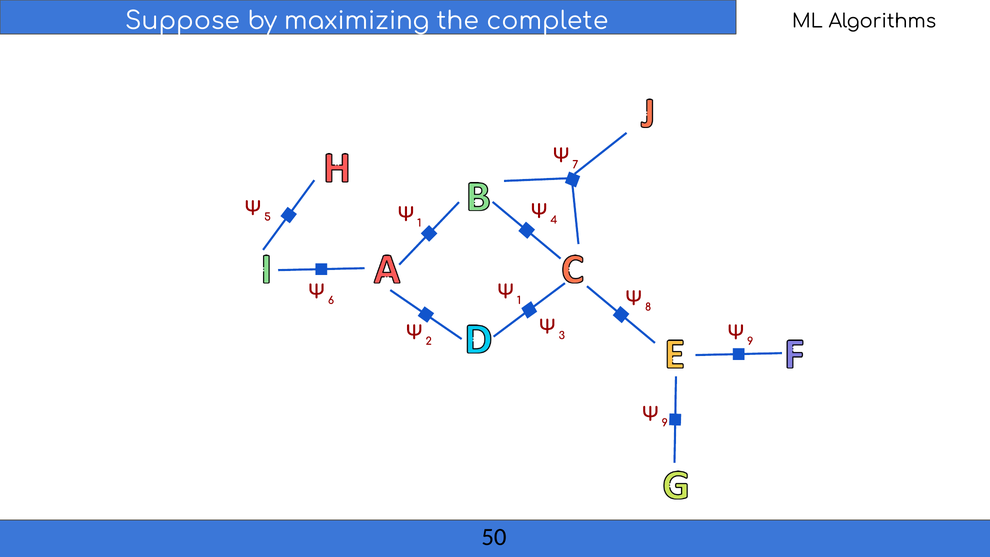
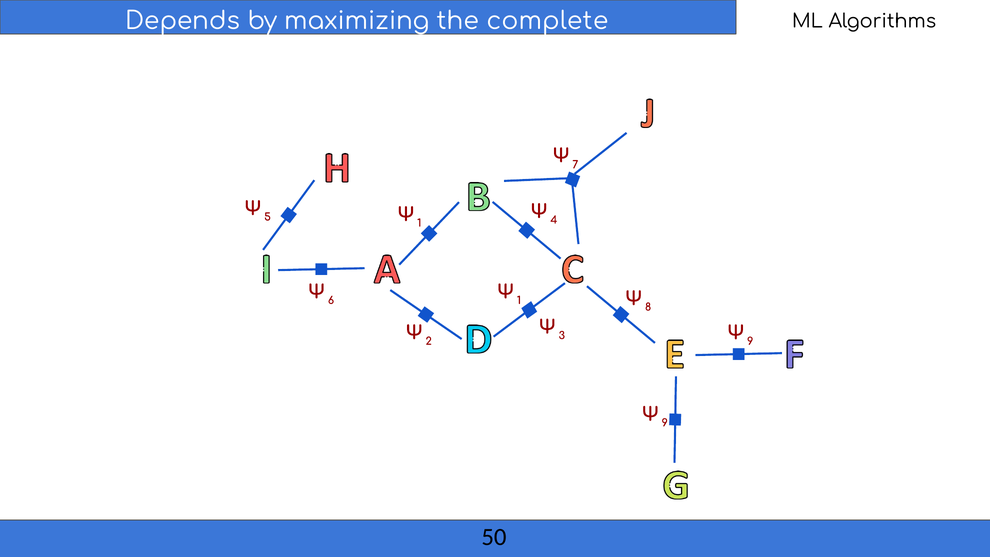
Suppose: Suppose -> Depends (183, 21)
